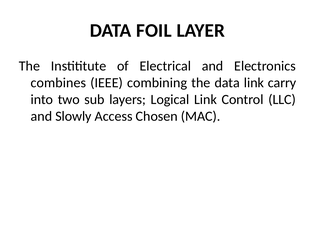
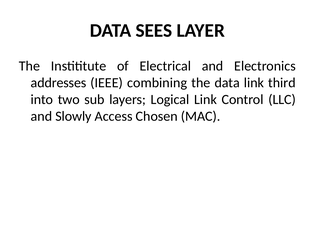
FOIL: FOIL -> SEES (154, 30)
combines: combines -> addresses (59, 83)
carry: carry -> third (282, 83)
